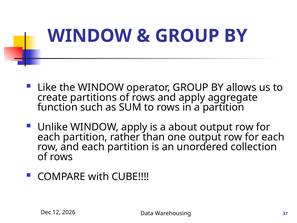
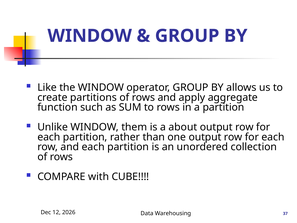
WINDOW apply: apply -> them (134, 127)
